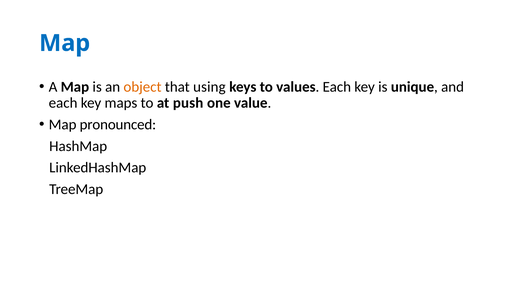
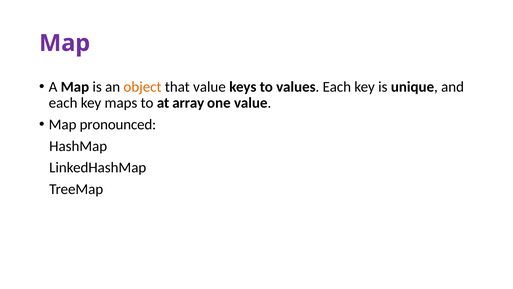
Map colour: blue -> purple (65, 43)
that using: using -> value (209, 87)
push: push -> array (188, 103)
